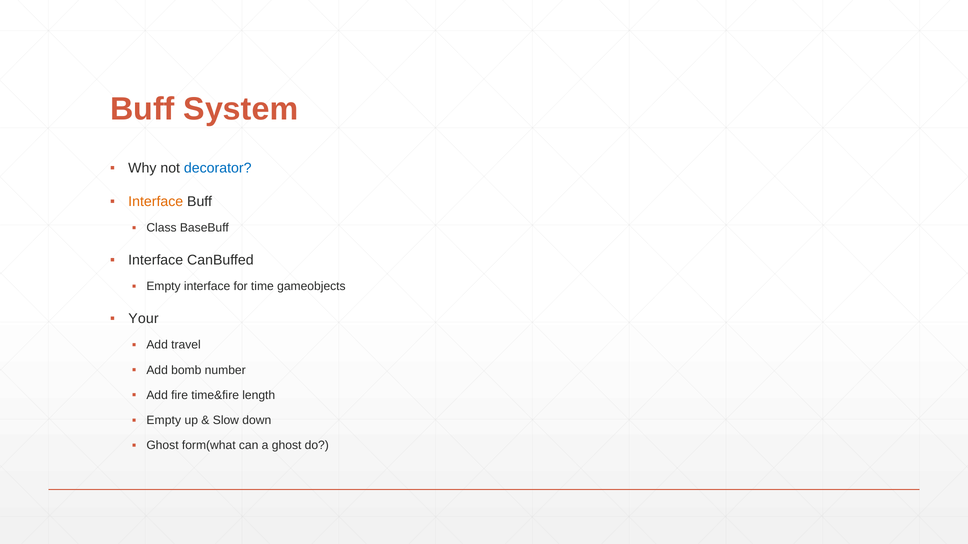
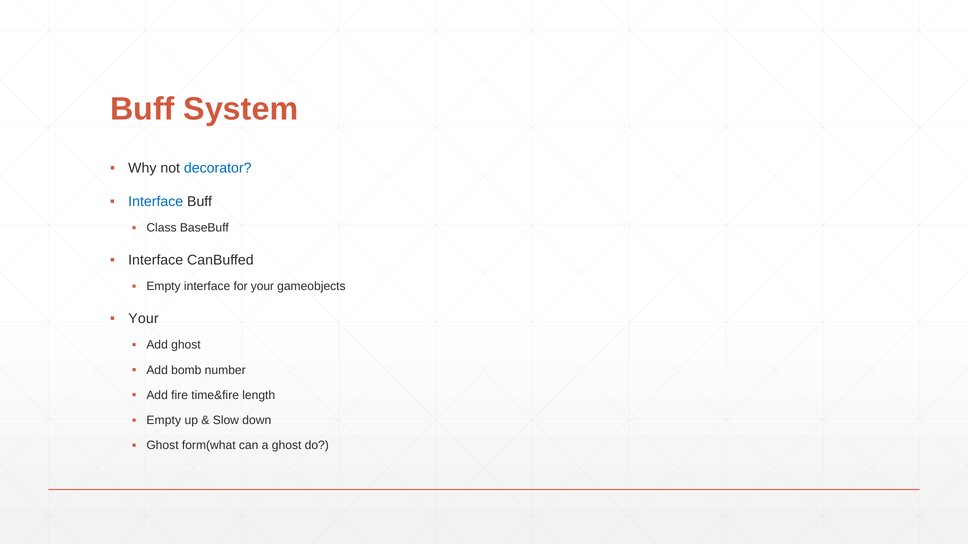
Interface colour: orange -> blue (156, 202)
for time: time -> your (262, 287)
Add travel: travel -> ghost (186, 345)
